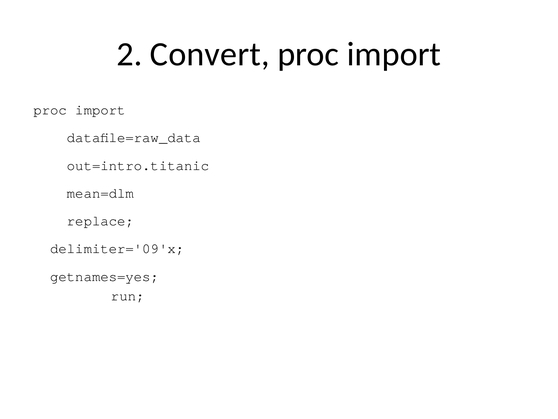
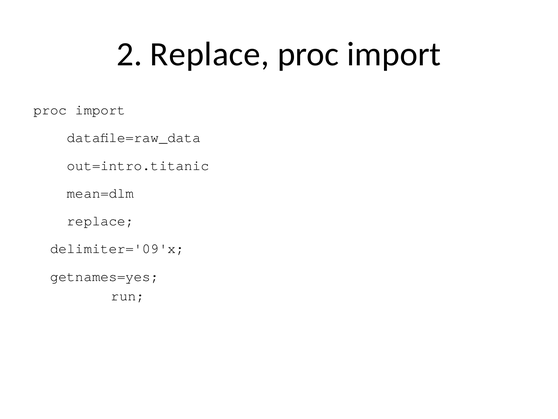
2 Convert: Convert -> Replace (210, 54)
